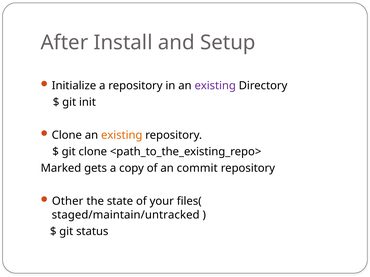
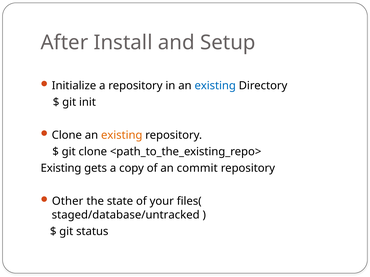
existing colour: purple -> blue (215, 86)
Marked: Marked -> Existing (61, 169)
staged/maintain/untracked: staged/maintain/untracked -> staged/database/untracked (126, 215)
